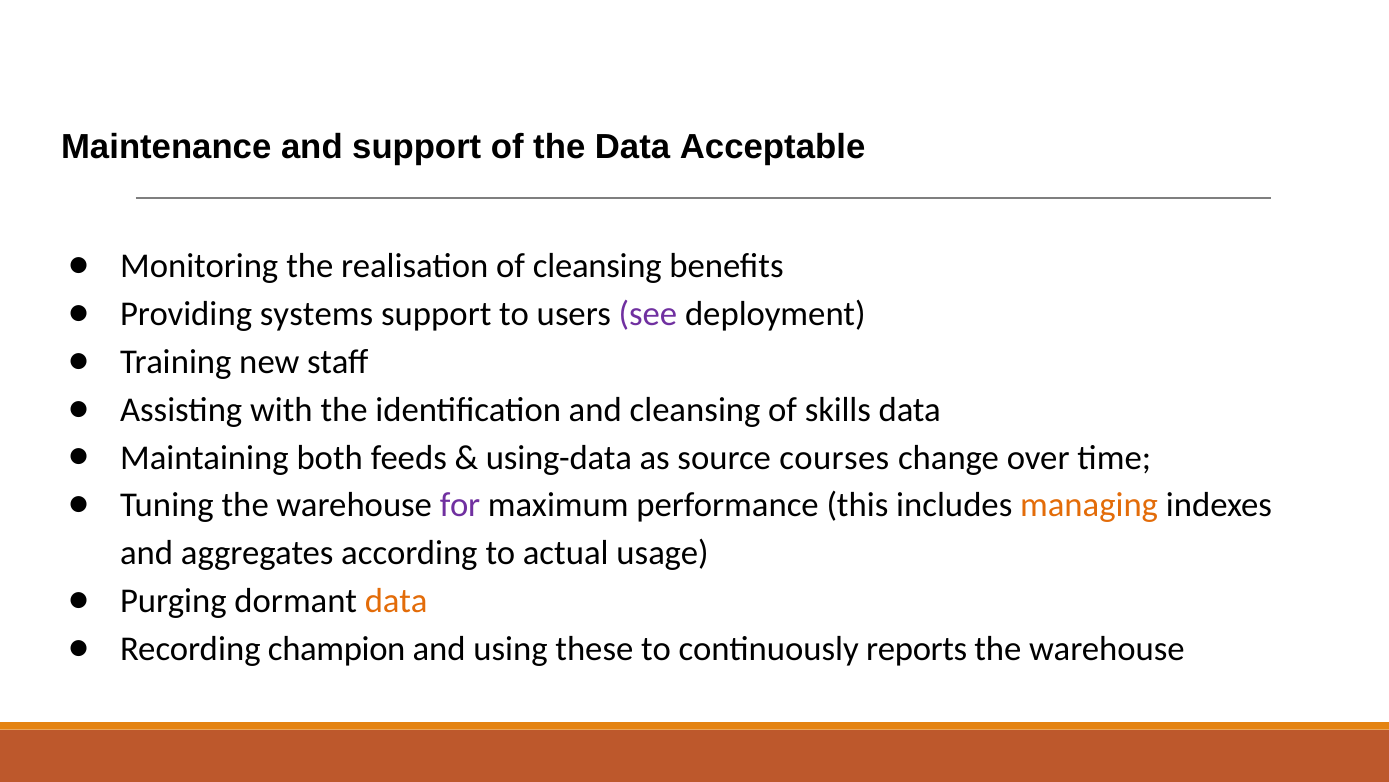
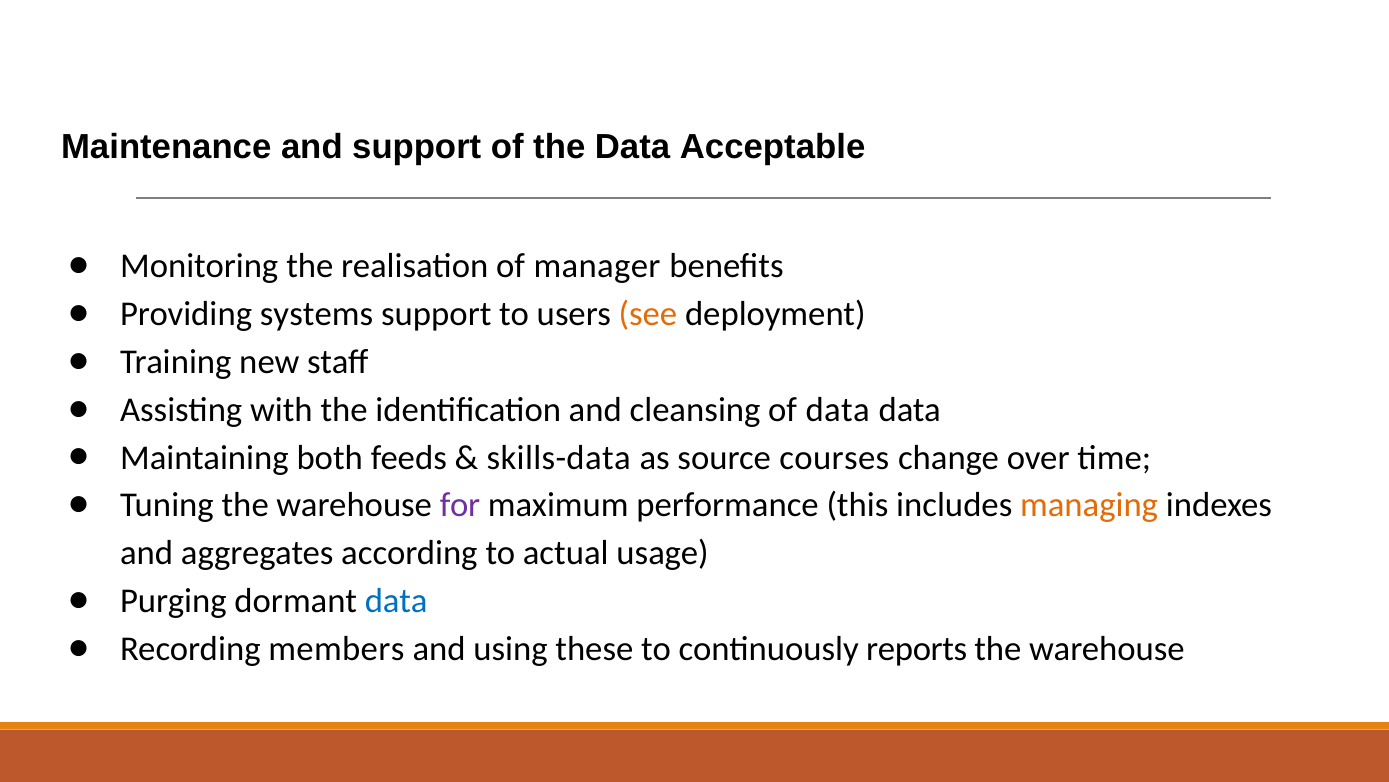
of cleansing: cleansing -> manager (597, 266)
see colour: purple -> orange (648, 313)
of skills: skills -> data (838, 409)
using-data: using-data -> skills-data (559, 457)
data colour: orange -> blue (396, 601)
champion: champion -> members (336, 649)
